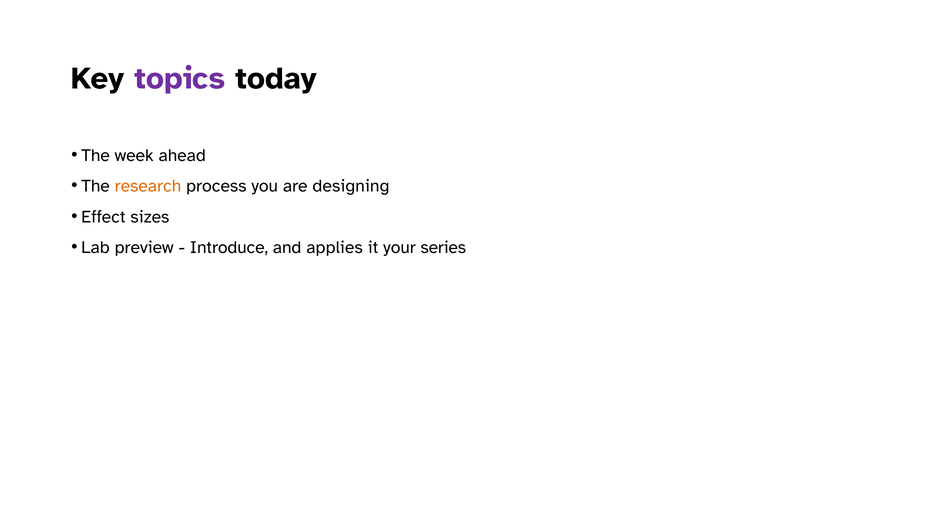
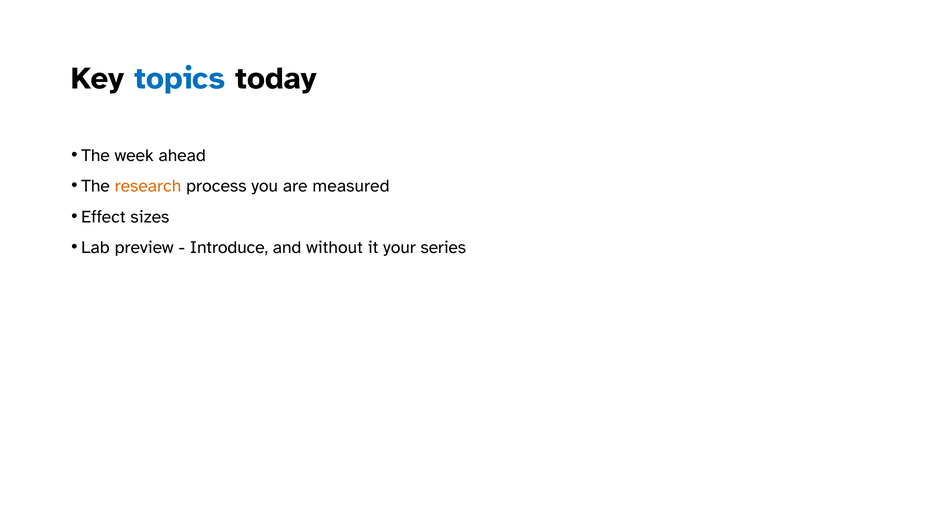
topics colour: purple -> blue (180, 79)
designing: designing -> measured (351, 186)
applies: applies -> without (335, 248)
